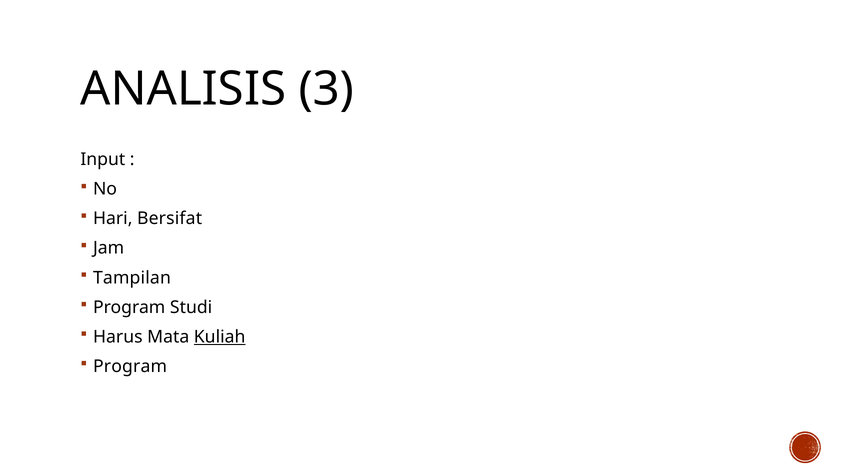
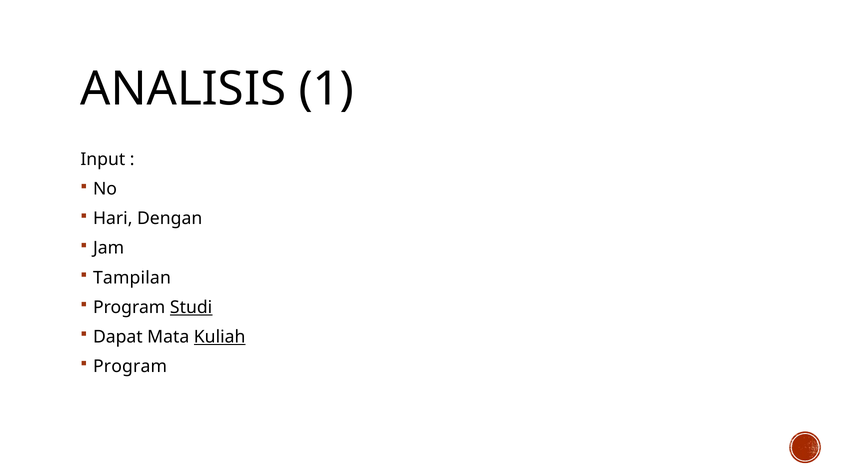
3: 3 -> 1 (326, 89)
Bersifat: Bersifat -> Dengan (170, 218)
Studi underline: none -> present (191, 307)
Harus: Harus -> Dapat (118, 337)
